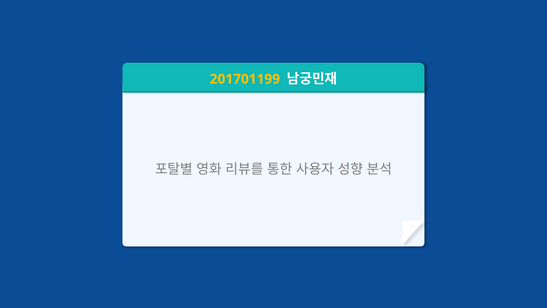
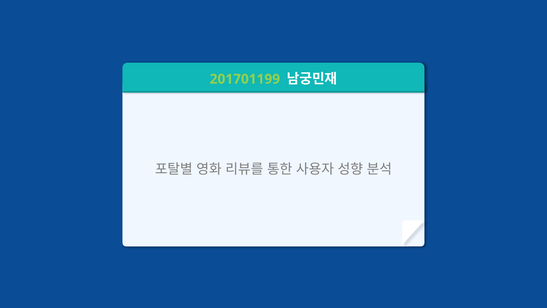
201701199 colour: yellow -> light green (245, 79)
